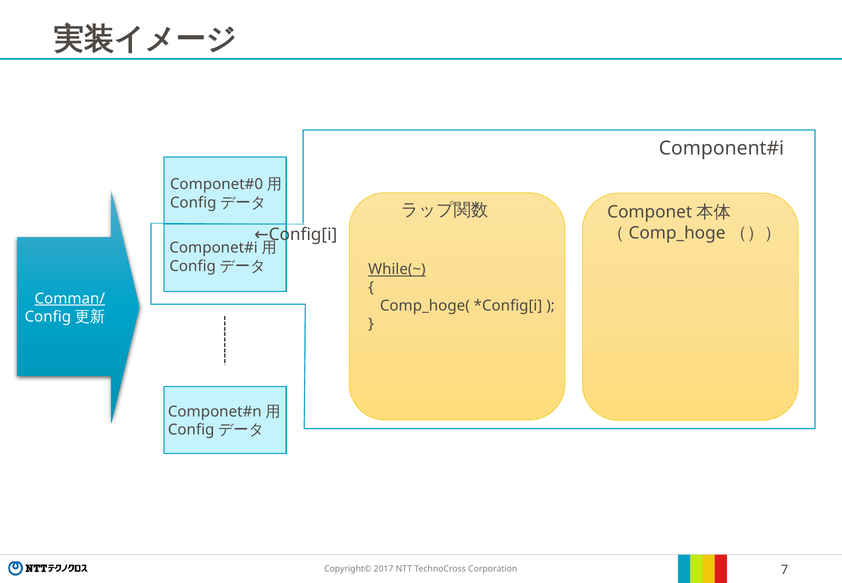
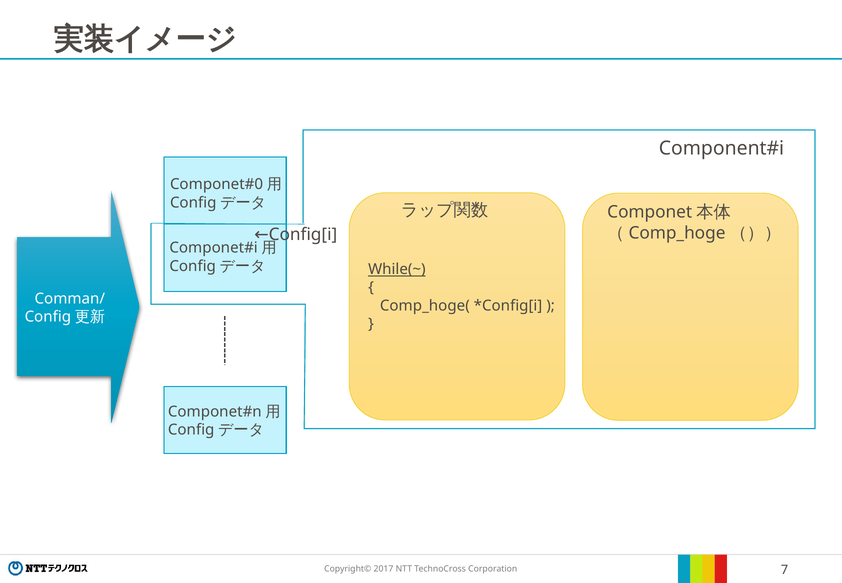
Comman/ underline: present -> none (70, 299)
